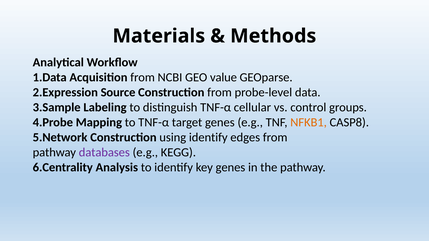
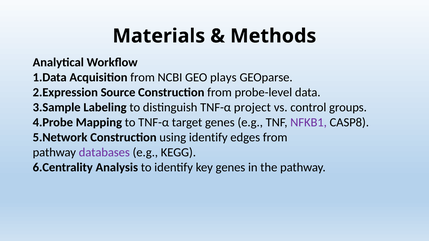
value: value -> plays (223, 78)
cellular: cellular -> project (252, 108)
NFKB1 colour: orange -> purple (309, 123)
